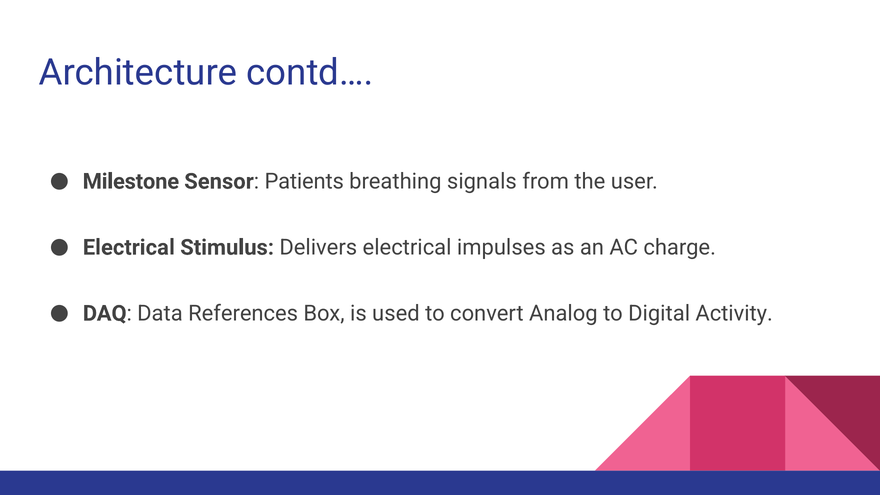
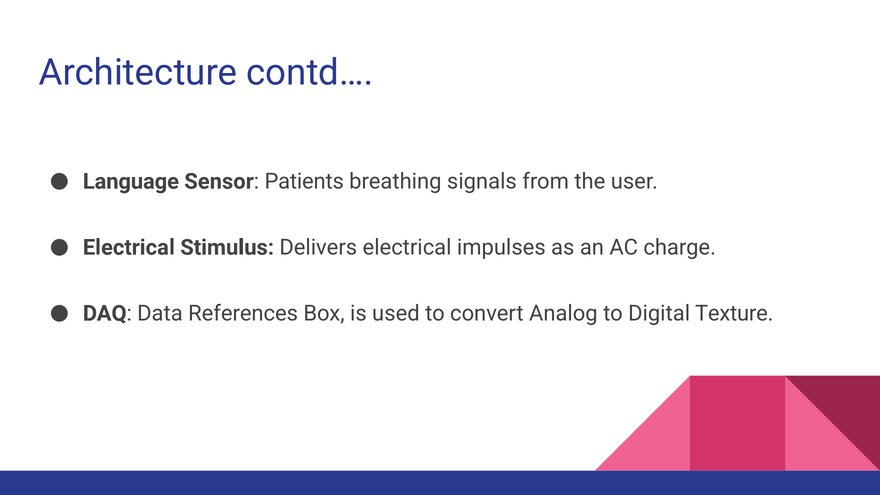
Milestone: Milestone -> Language (131, 181)
Activity: Activity -> Texture (734, 313)
